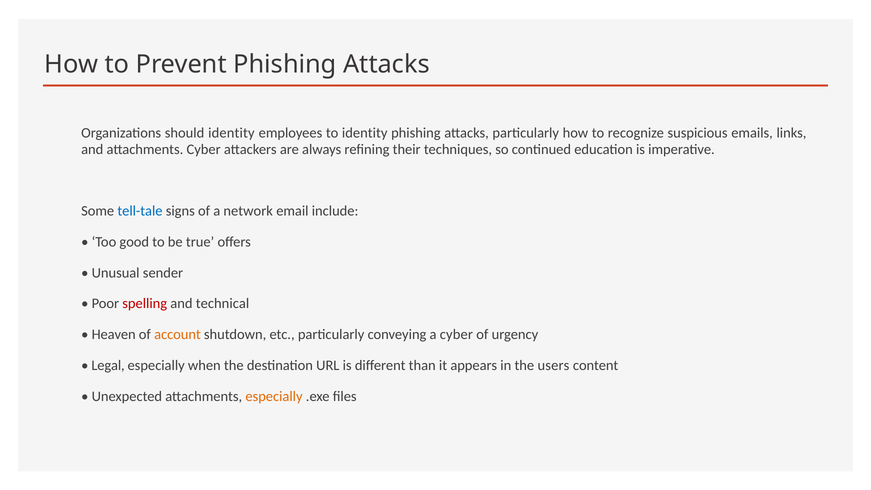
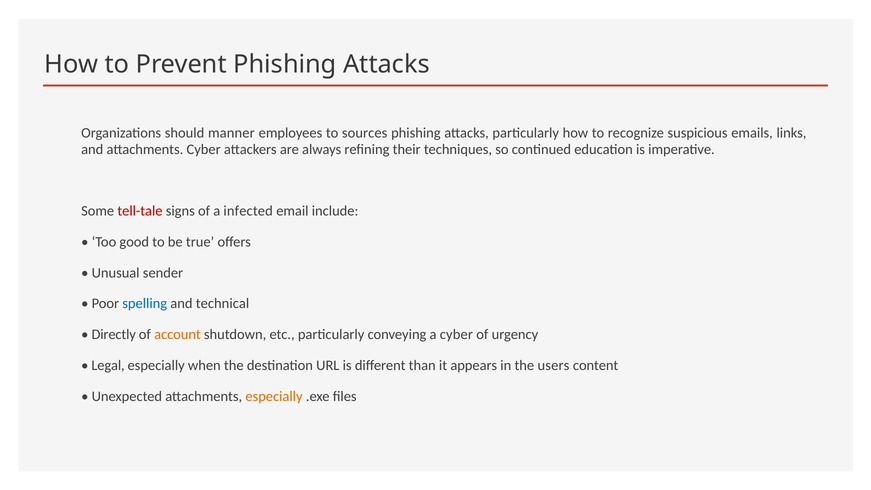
should identity: identity -> manner (231, 133)
to identity: identity -> sources (365, 133)
tell-tale colour: blue -> red (140, 211)
network: network -> infected (248, 211)
spelling colour: red -> blue (145, 304)
Heaven: Heaven -> Directly (114, 334)
